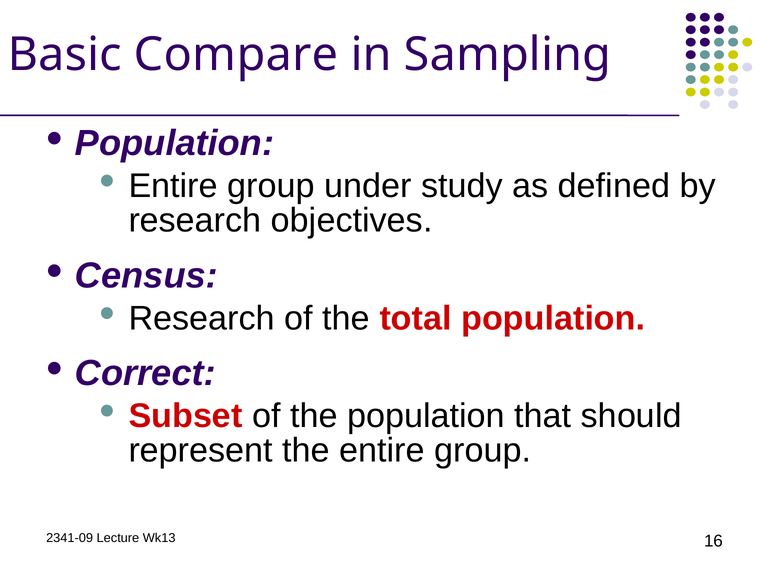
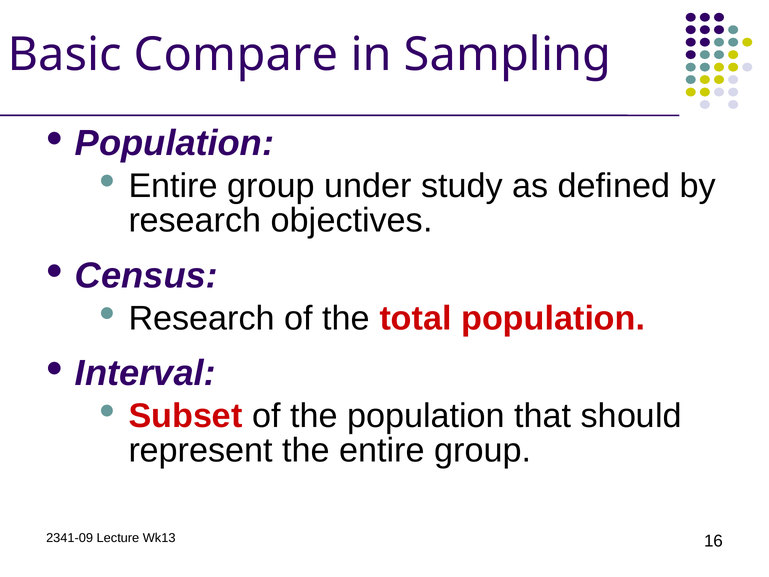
Correct: Correct -> Interval (145, 373)
